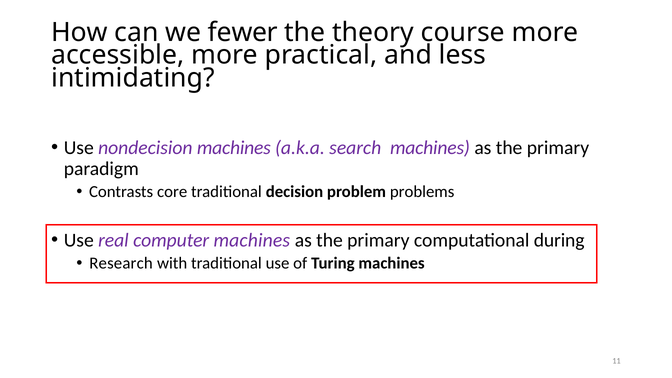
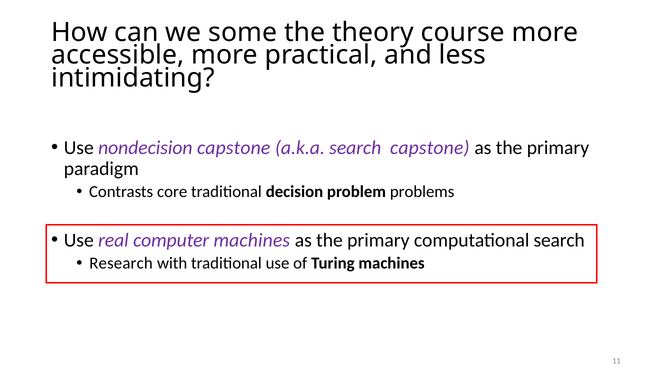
fewer: fewer -> some (243, 32)
nondecision machines: machines -> capstone (234, 148)
search machines: machines -> capstone (430, 148)
computational during: during -> search (559, 240)
